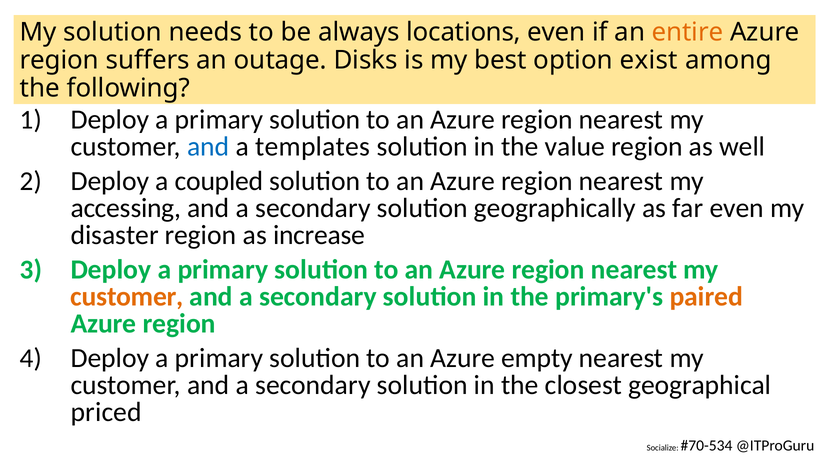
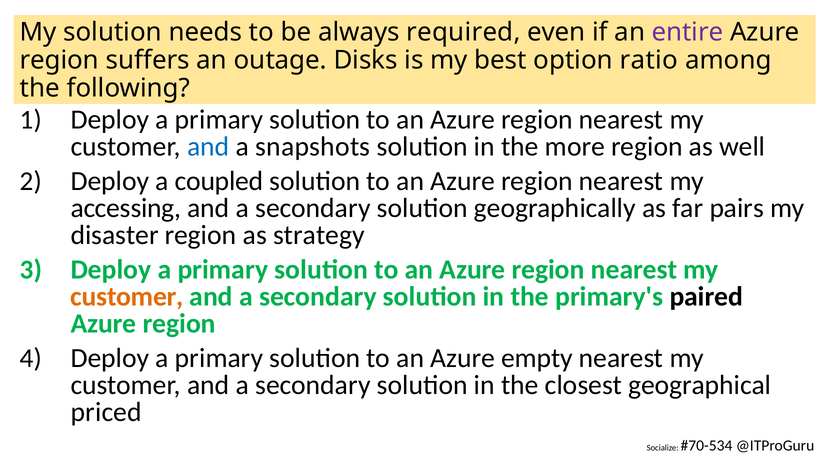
locations: locations -> required (463, 32)
entire colour: orange -> purple (688, 32)
exist: exist -> ratio (649, 60)
templates: templates -> snapshots (313, 147)
value: value -> more (575, 147)
far even: even -> pairs (737, 208)
increase: increase -> strategy (319, 235)
paired colour: orange -> black (706, 297)
